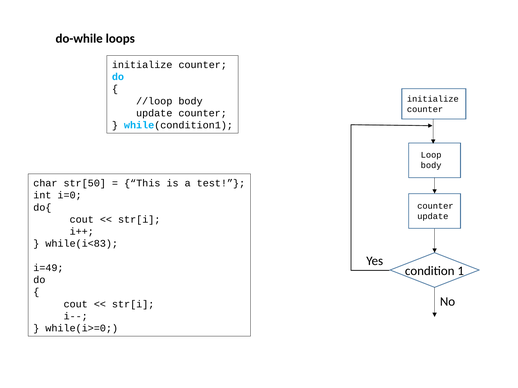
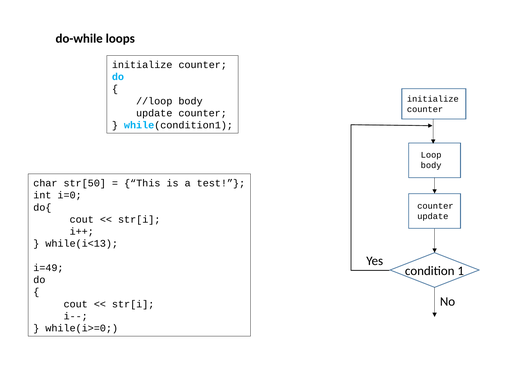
while(i<83: while(i<83 -> while(i<13 (82, 244)
